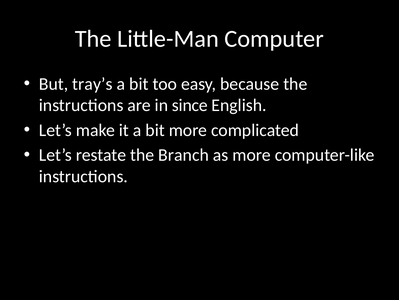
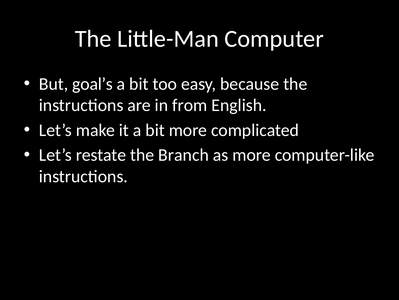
tray’s: tray’s -> goal’s (93, 84)
since: since -> from (190, 105)
